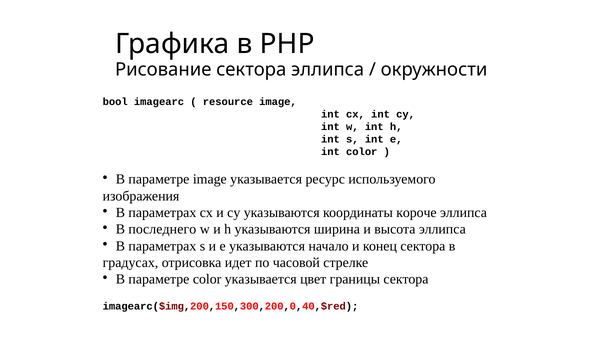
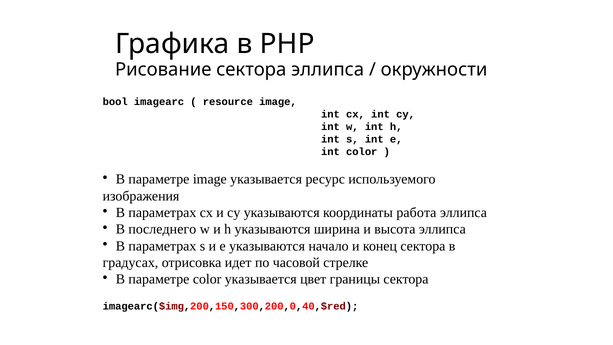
короче: короче -> работа (416, 213)
